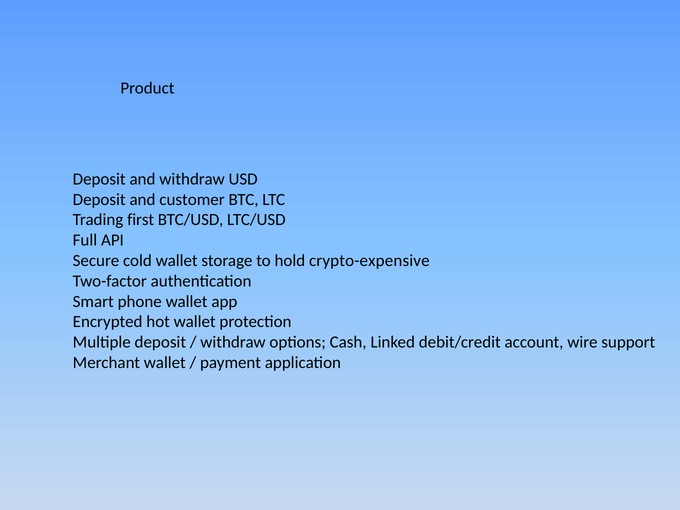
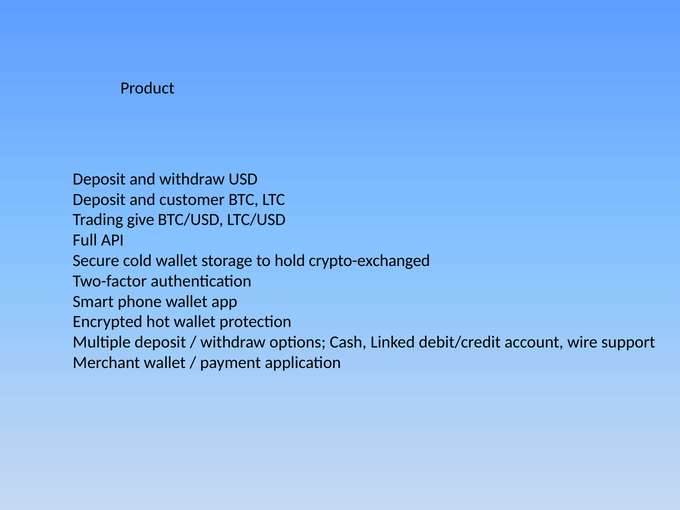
first: first -> give (141, 220)
crypto-expensive: crypto-expensive -> crypto-exchanged (369, 261)
